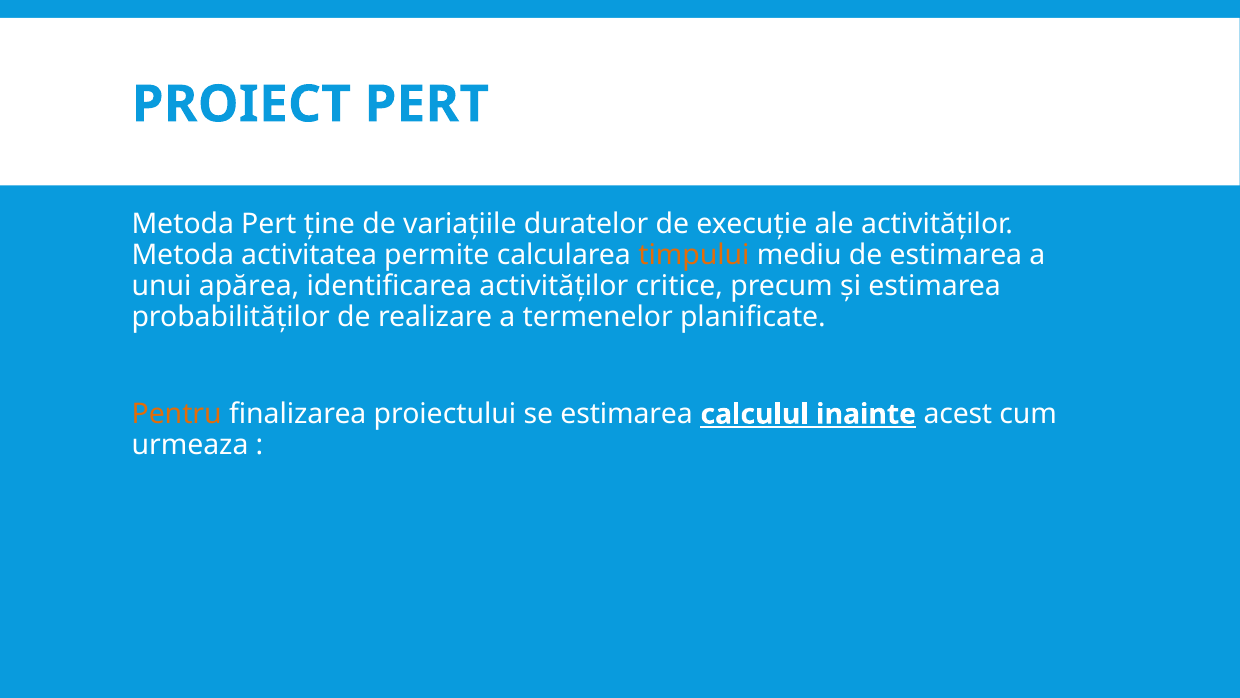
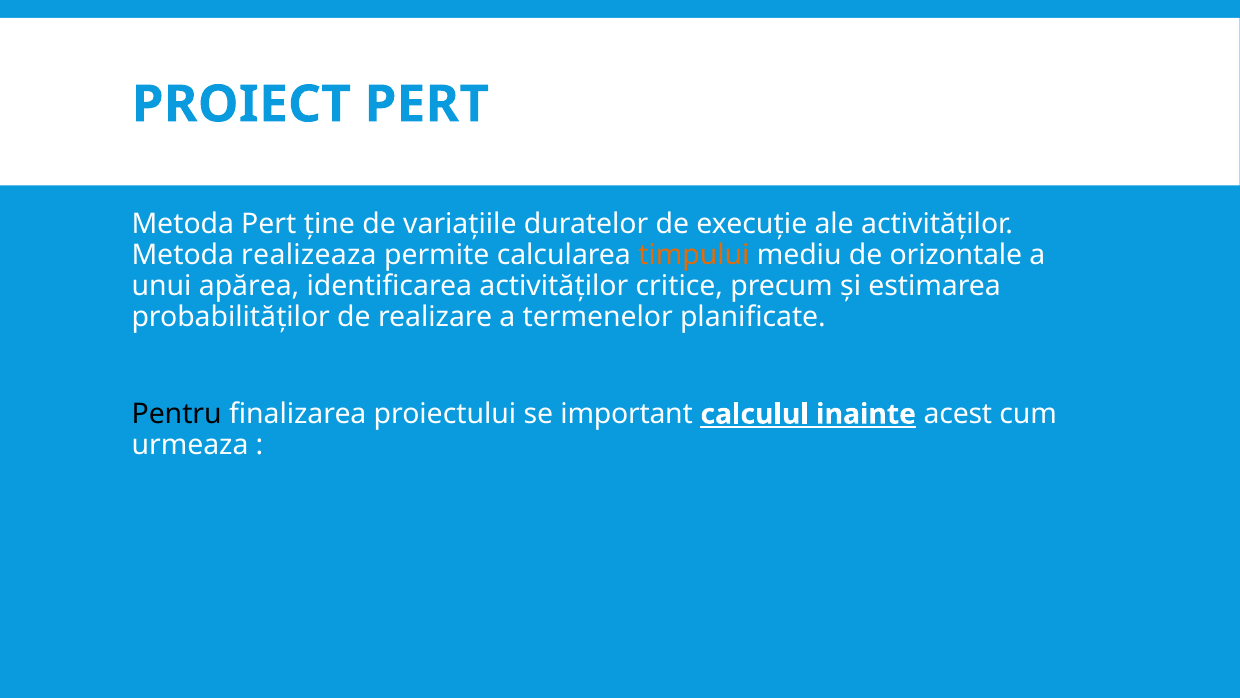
activitatea: activitatea -> realizeaza (309, 255)
de estimarea: estimarea -> orizontale (956, 255)
Pentru colour: orange -> black (177, 414)
se estimarea: estimarea -> important (627, 414)
